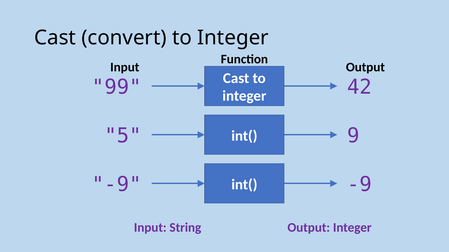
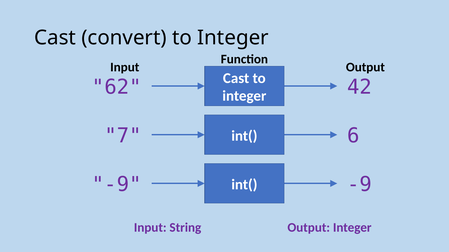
99: 99 -> 62 (117, 87)
5: 5 -> 7 (123, 136)
9: 9 -> 6 (353, 136)
